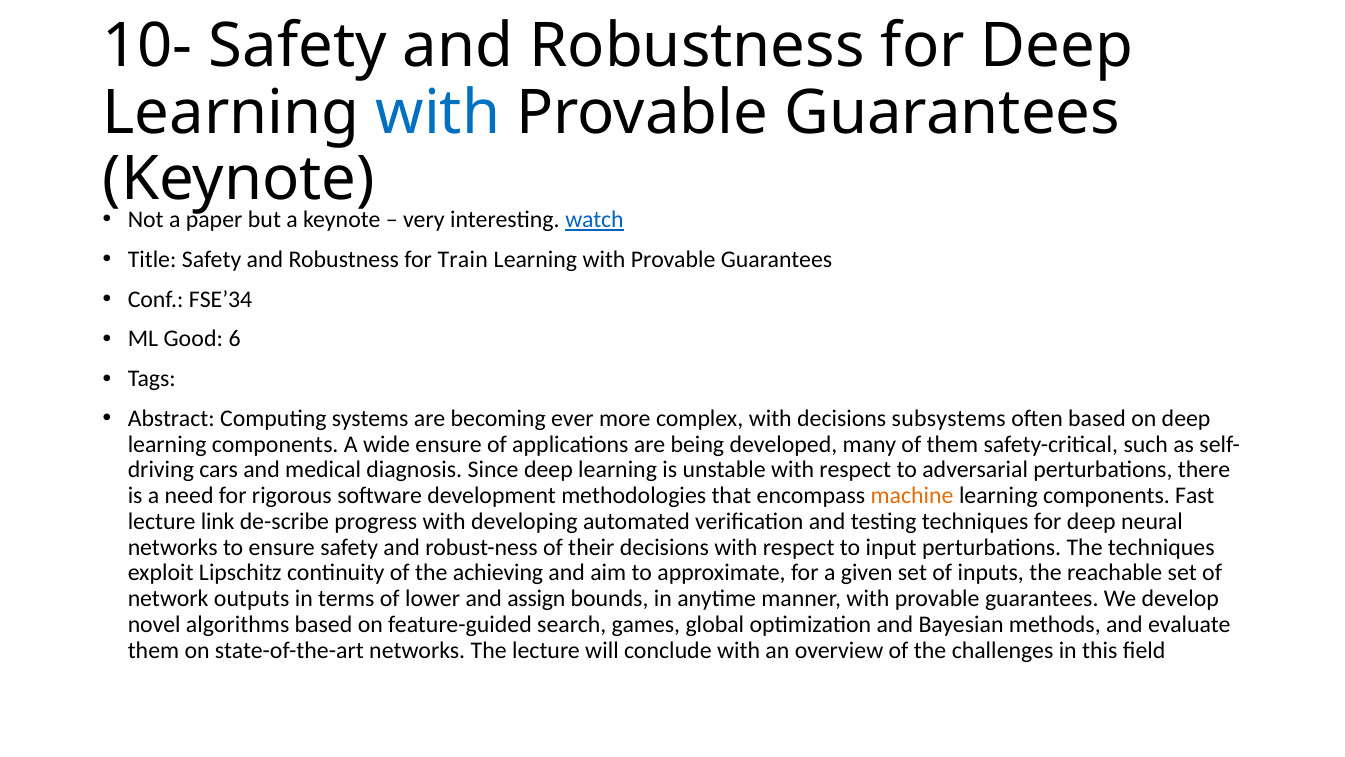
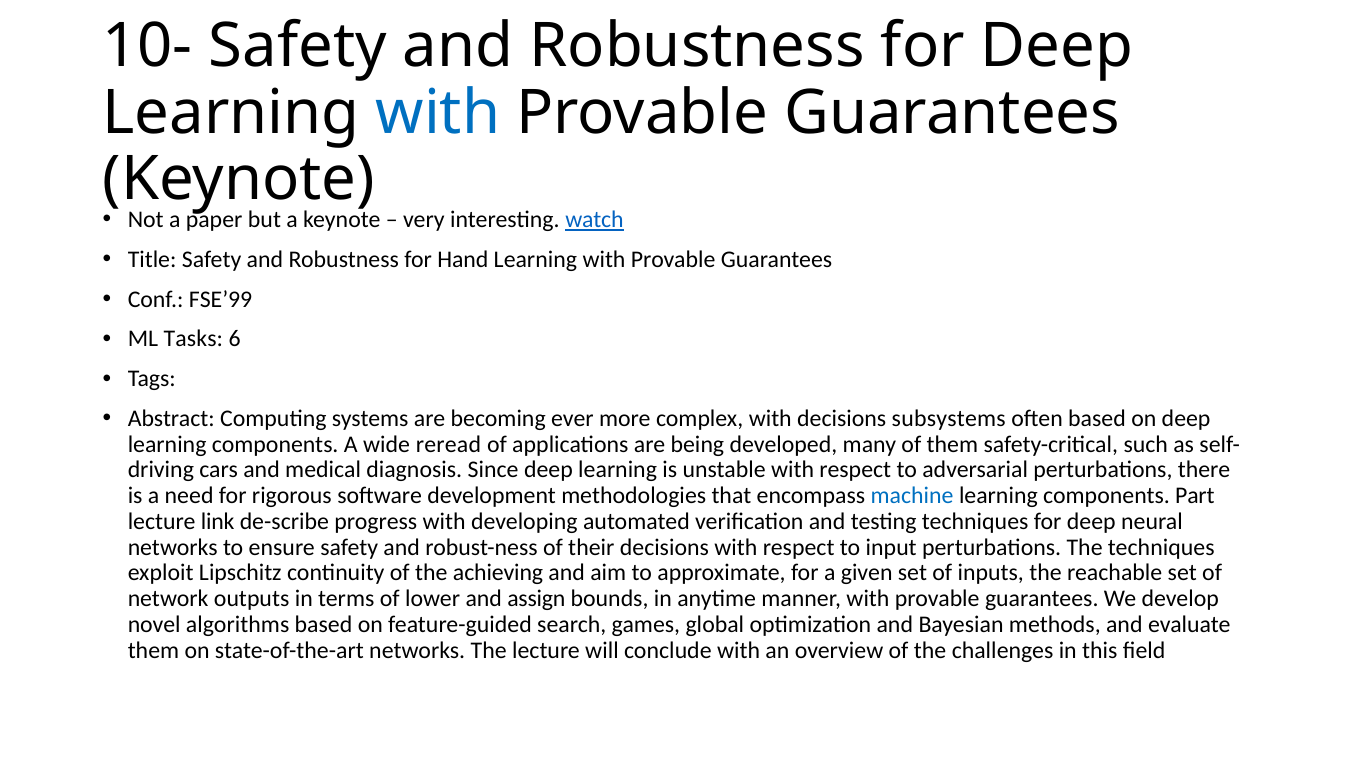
Train: Train -> Hand (463, 259)
FSE’34: FSE’34 -> FSE’99 (221, 299)
Good: Good -> Tasks (193, 339)
wide ensure: ensure -> reread (448, 444)
machine colour: orange -> blue (912, 496)
Fast: Fast -> Part (1195, 496)
